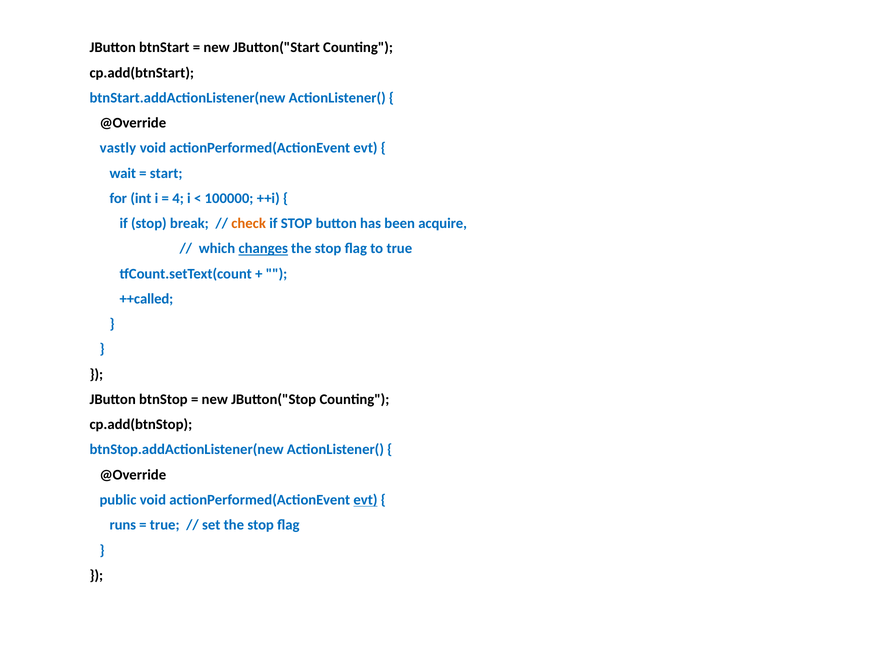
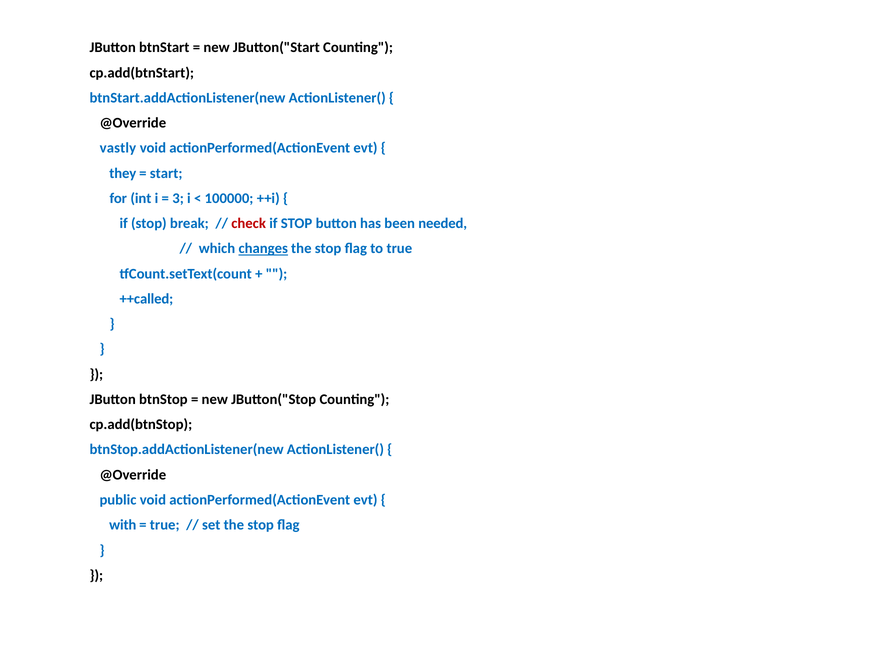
wait: wait -> they (123, 173)
4: 4 -> 3 (178, 198)
check colour: orange -> red (249, 223)
acquire: acquire -> needed (443, 223)
evt underline: present -> none (365, 500)
runs: runs -> with (123, 525)
